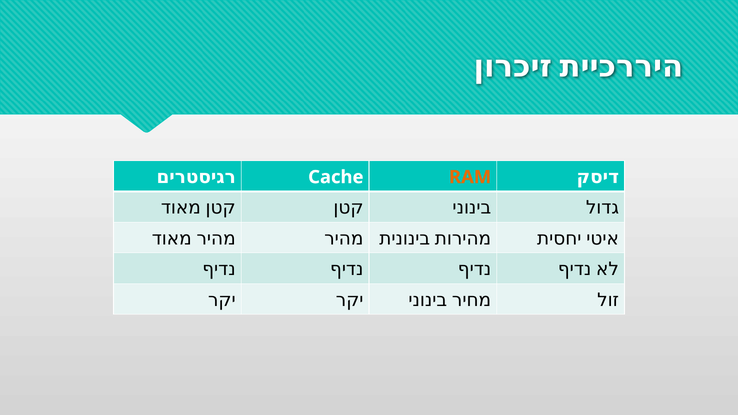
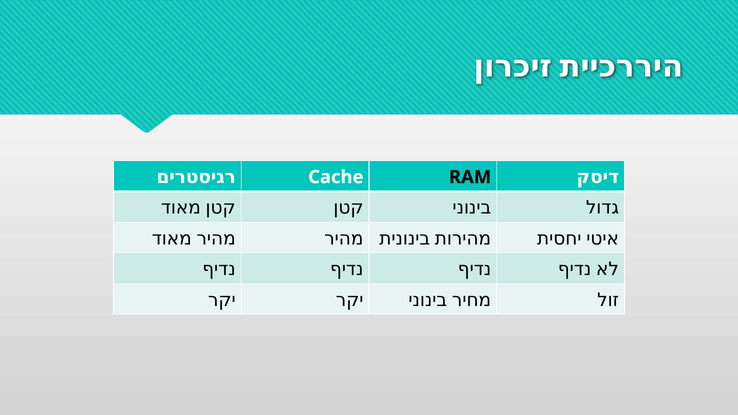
RAM colour: orange -> black (470, 177)
